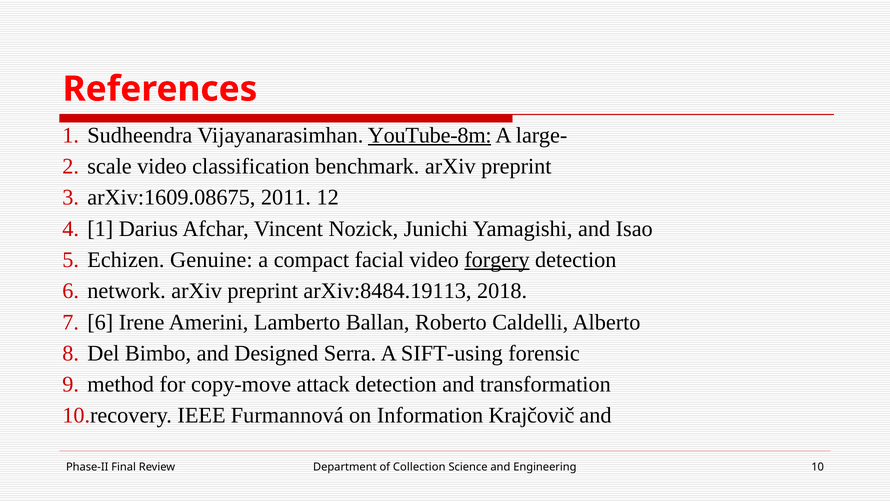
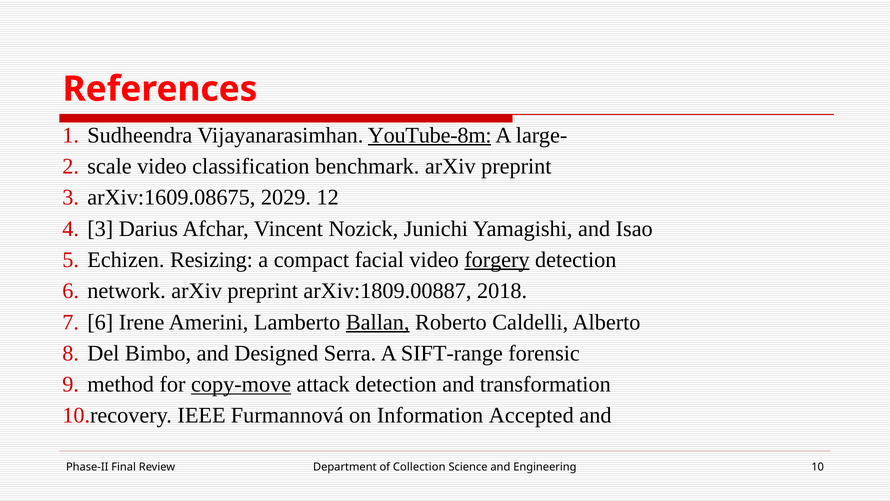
2011: 2011 -> 2029 (286, 197)
1: 1 -> 3 (100, 228)
Genuine: Genuine -> Resizing (211, 260)
arXiv:8484.19113: arXiv:8484.19113 -> arXiv:1809.00887 (387, 291)
Ballan underline: none -> present (378, 322)
SIFT-using: SIFT-using -> SIFT-range (452, 353)
copy-move underline: none -> present (241, 384)
Krajčovič: Krajčovič -> Accepted (531, 415)
